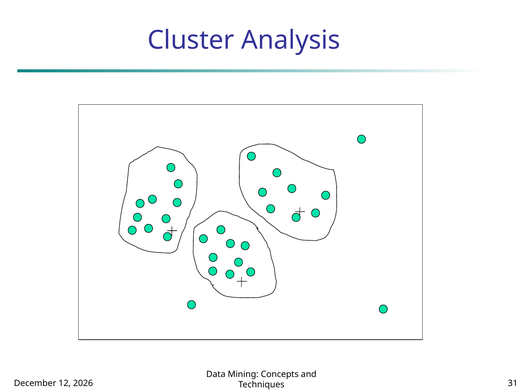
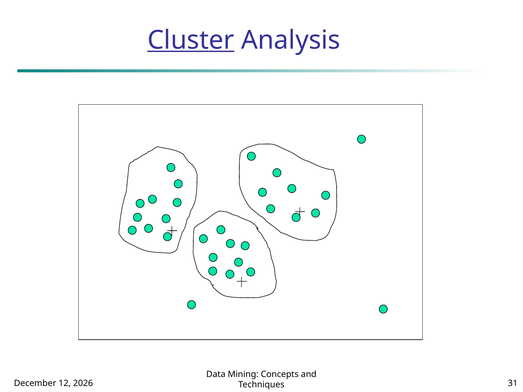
Cluster underline: none -> present (191, 40)
